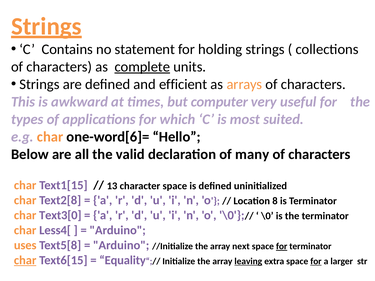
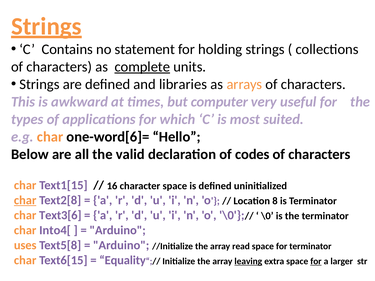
efficient: efficient -> libraries (183, 84)
many: many -> codes (252, 154)
13: 13 -> 16 (112, 186)
char underline: none -> present (25, 201)
Text3[0: Text3[0 -> Text3[6 (60, 216)
Less4[: Less4[ -> Into4[ (55, 231)
next: next -> read (241, 247)
for underline: present -> none (282, 247)
char underline: present -> none (25, 261)
